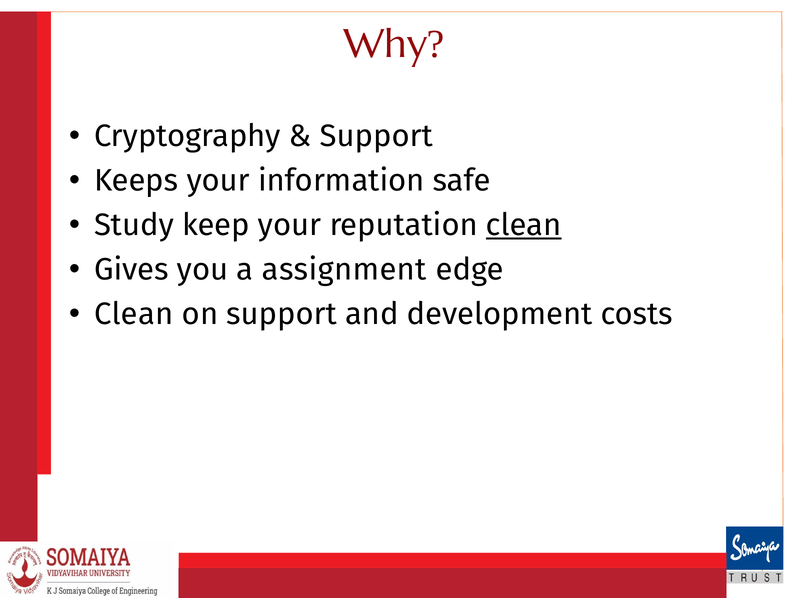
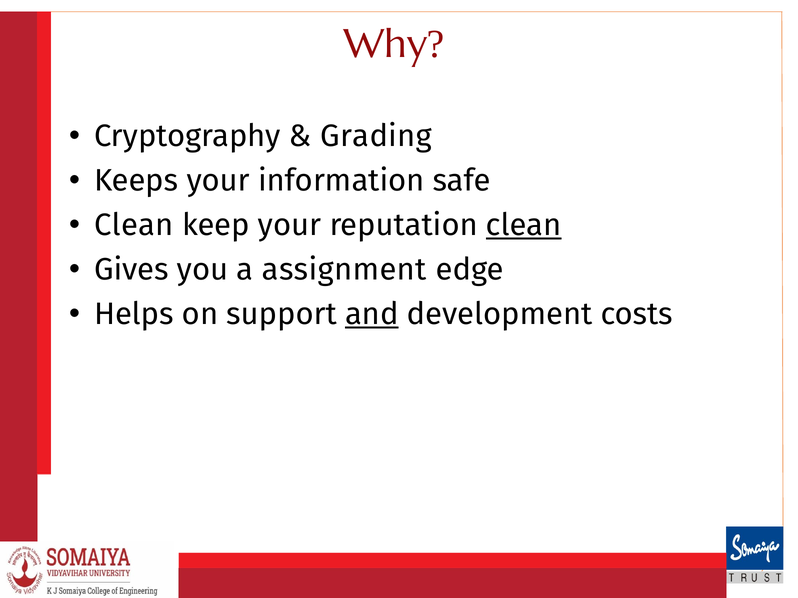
Support: Support -> Grading (376, 136)
Study: Study -> Clean (134, 225)
Clean: Clean -> Helps (134, 314)
and underline: none -> present (372, 314)
